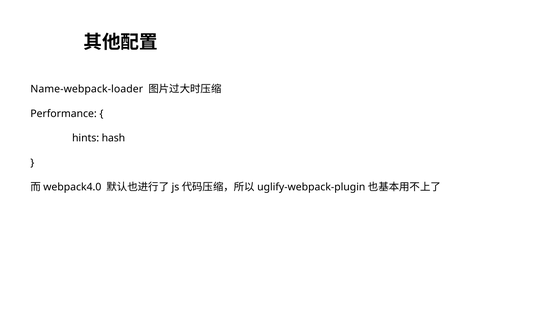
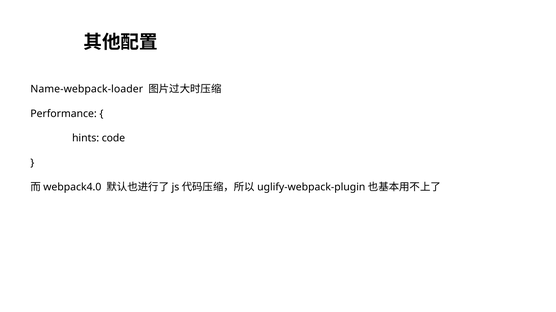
hash: hash -> code (113, 138)
